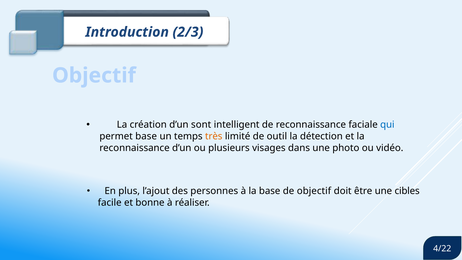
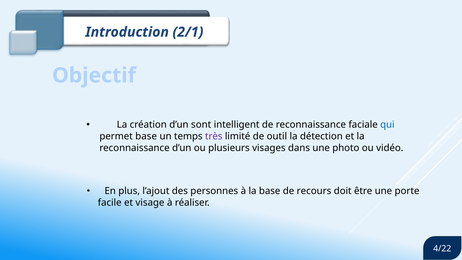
2/3: 2/3 -> 2/1 (188, 32)
très colour: orange -> purple (214, 136)
de objectif: objectif -> recours (314, 191)
cibles: cibles -> porte (407, 191)
bonne: bonne -> visage (150, 203)
